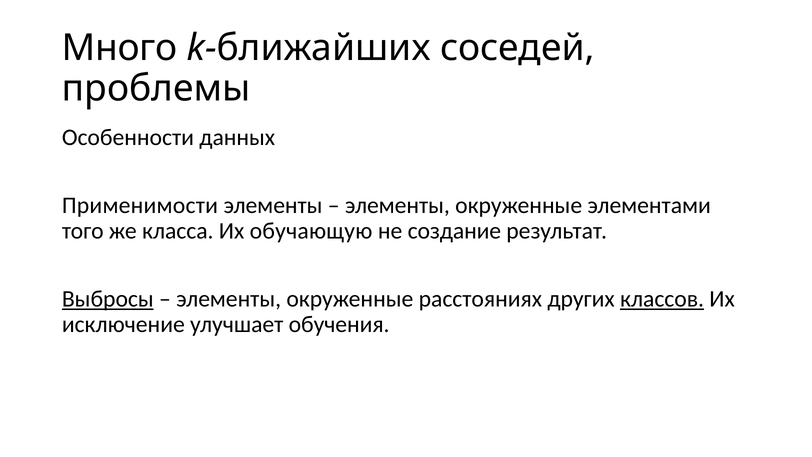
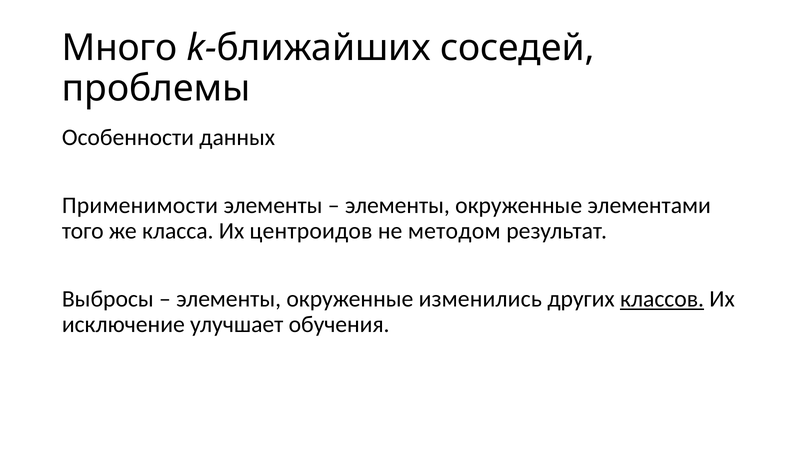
обучающую: обучающую -> центроидов (311, 231)
создание: создание -> методом (454, 231)
Выбросы underline: present -> none (108, 299)
расстояниях: расстояниях -> изменились (480, 299)
